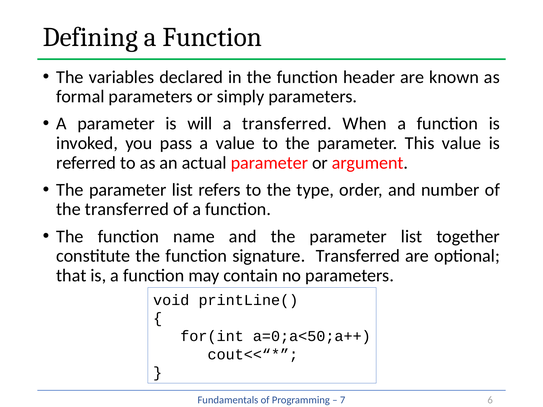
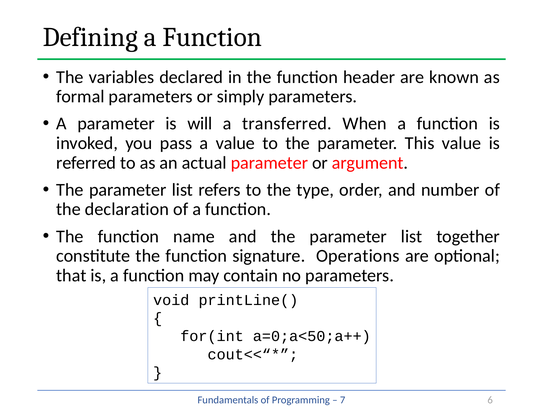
the transferred: transferred -> declaration (127, 209)
signature Transferred: Transferred -> Operations (358, 256)
